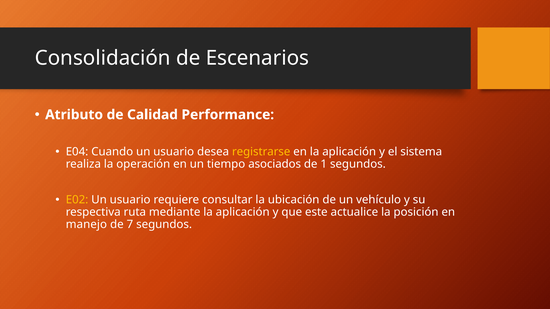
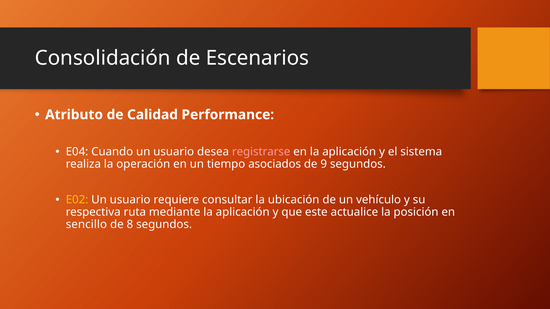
registrarse colour: yellow -> pink (261, 152)
1: 1 -> 9 (324, 164)
manejo: manejo -> sencillo (86, 225)
7: 7 -> 8 (130, 225)
